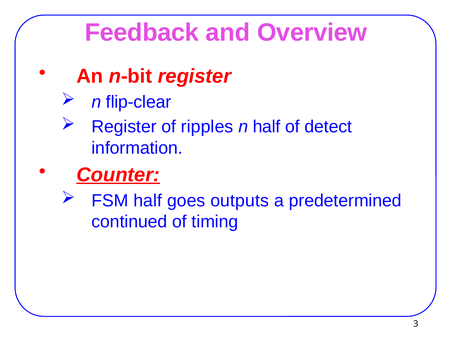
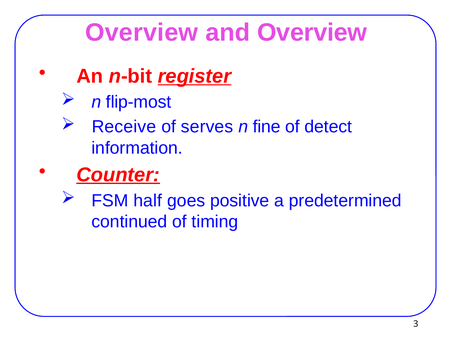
Feedback: Feedback -> Overview (142, 33)
register underline: none -> present (195, 76)
flip-clear: flip-clear -> flip-most (139, 102)
Register: Register -> Receive (124, 127)
ripples: ripples -> serves (207, 127)
n half: half -> fine (267, 127)
outputs: outputs -> positive (240, 200)
